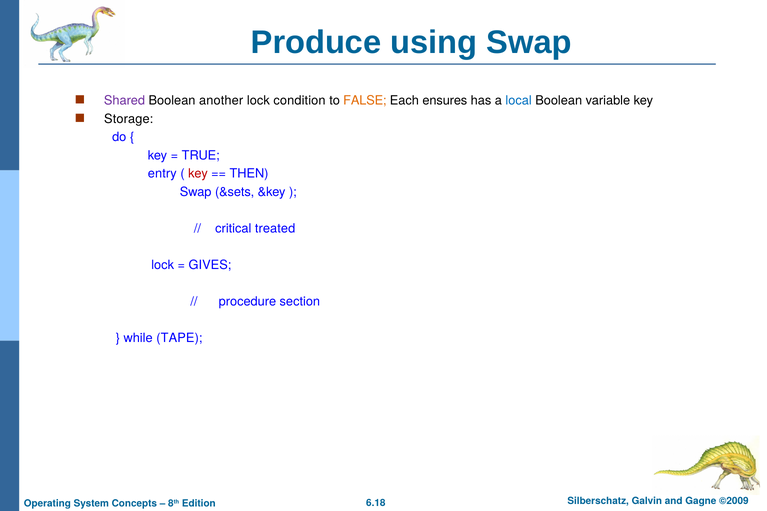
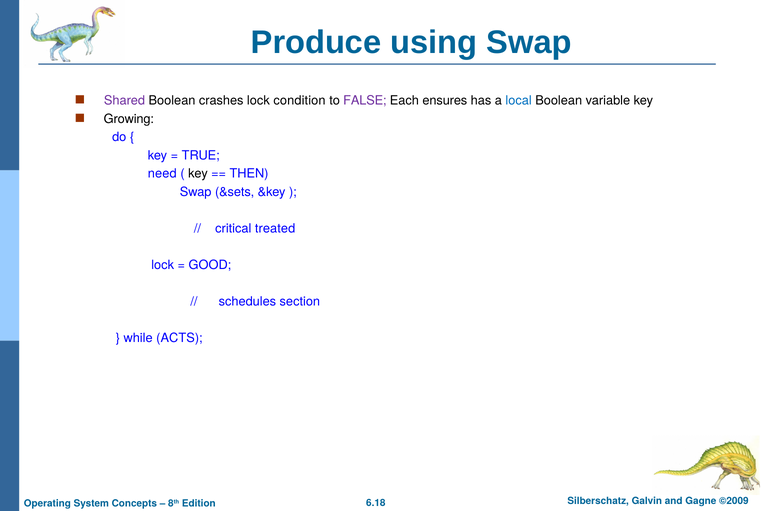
another: another -> crashes (221, 101)
FALSE colour: orange -> purple (365, 101)
Storage: Storage -> Growing (129, 119)
entry: entry -> need (162, 174)
key colour: red -> black (198, 174)
GIVES: GIVES -> GOOD (210, 265)
procedure: procedure -> schedules (247, 302)
TAPE: TAPE -> ACTS (179, 338)
